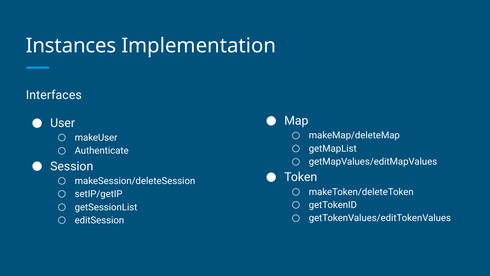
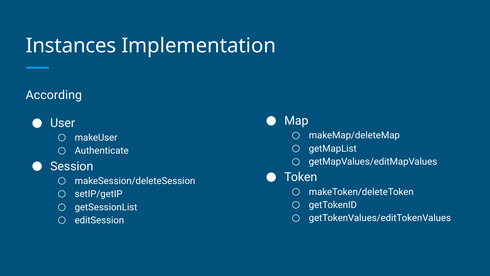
Interfaces: Interfaces -> According (54, 95)
